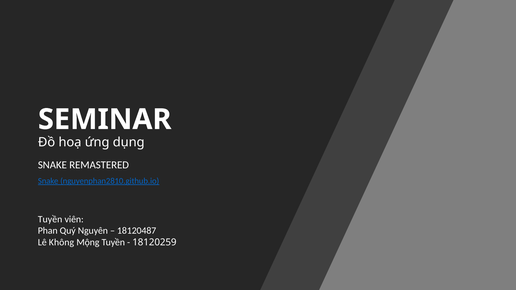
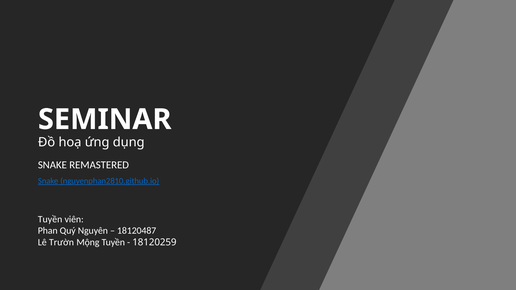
Không: Không -> Trườn (61, 243)
